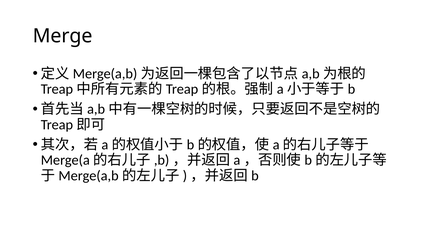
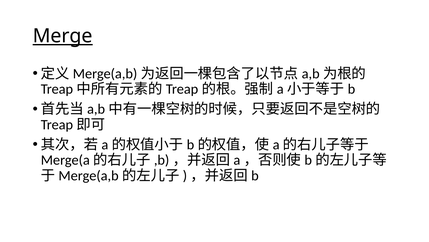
Merge underline: none -> present (63, 36)
